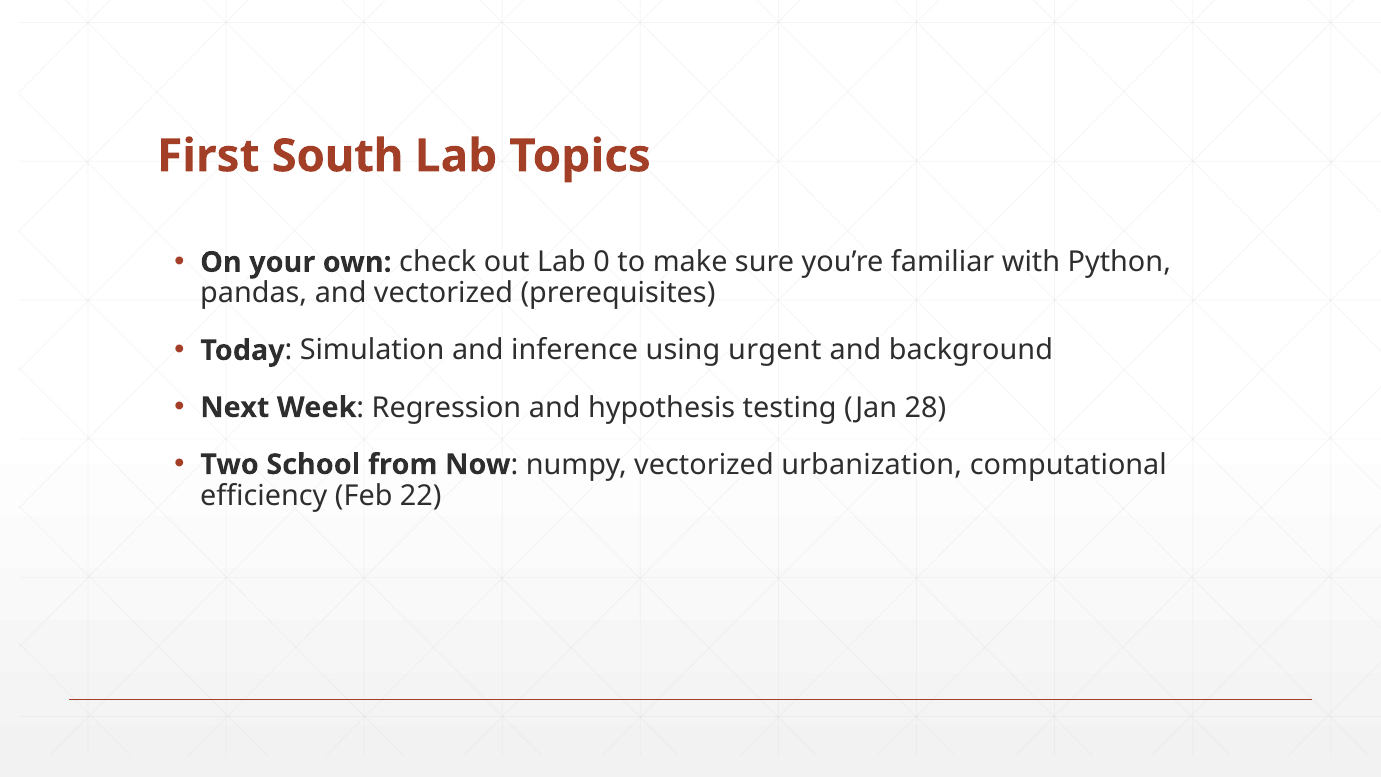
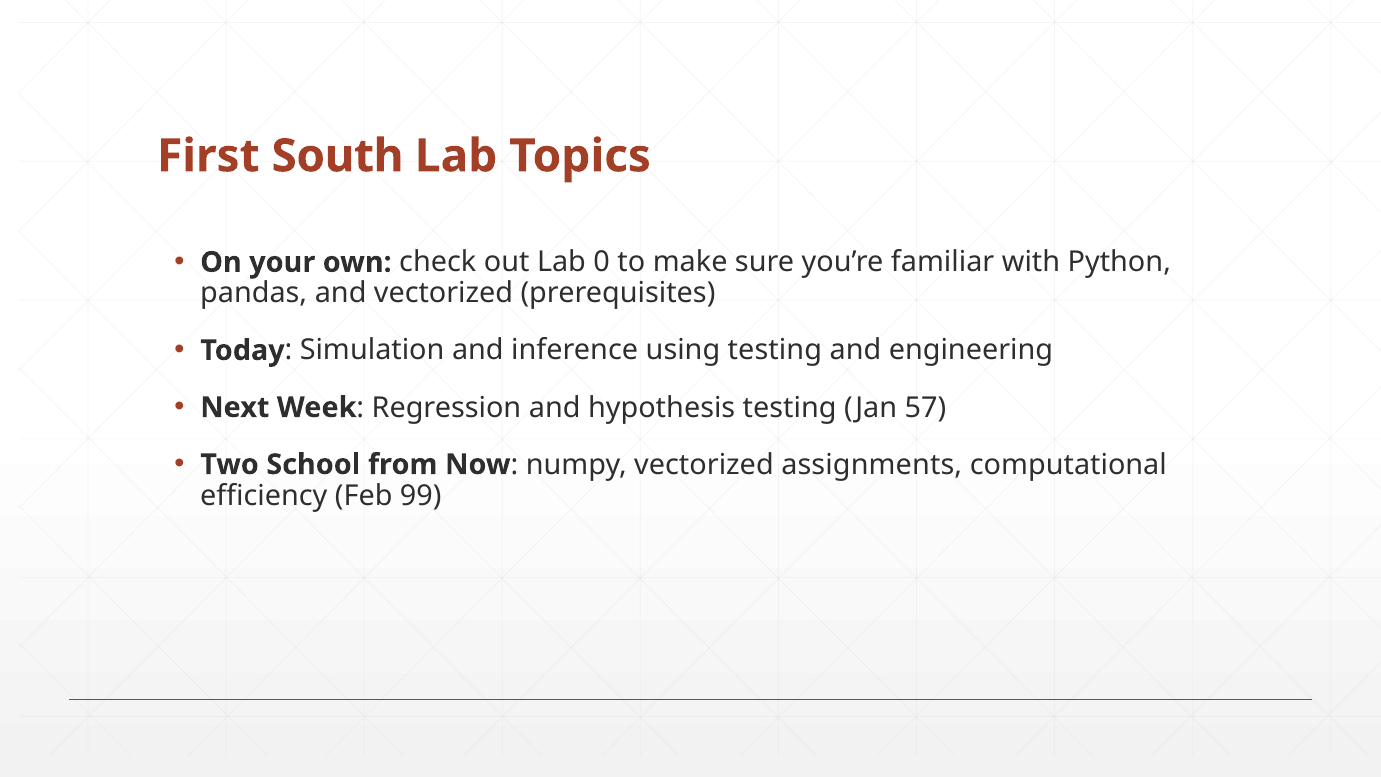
using urgent: urgent -> testing (775, 350)
background: background -> engineering (971, 350)
28: 28 -> 57 (926, 407)
urbanization: urbanization -> assignments (872, 464)
22: 22 -> 99 (421, 496)
